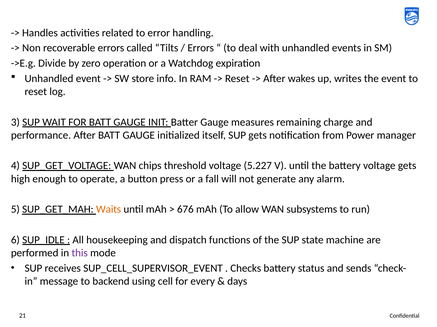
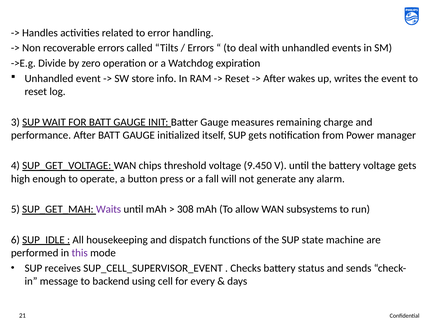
5.227: 5.227 -> 9.450 (258, 166)
Waits colour: orange -> purple (109, 210)
676: 676 -> 308 (185, 210)
